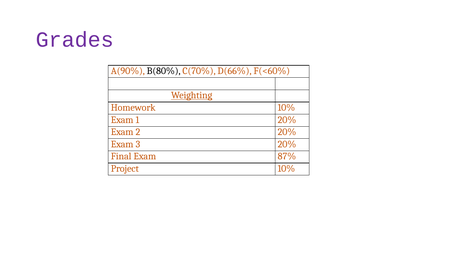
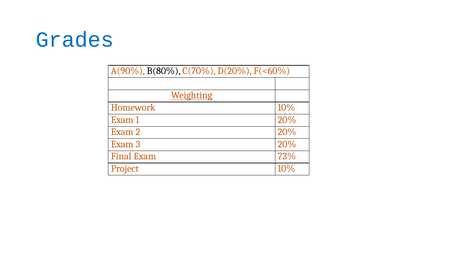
Grades colour: purple -> blue (75, 40)
D(66%: D(66% -> D(20% (235, 71)
87%: 87% -> 73% (287, 157)
